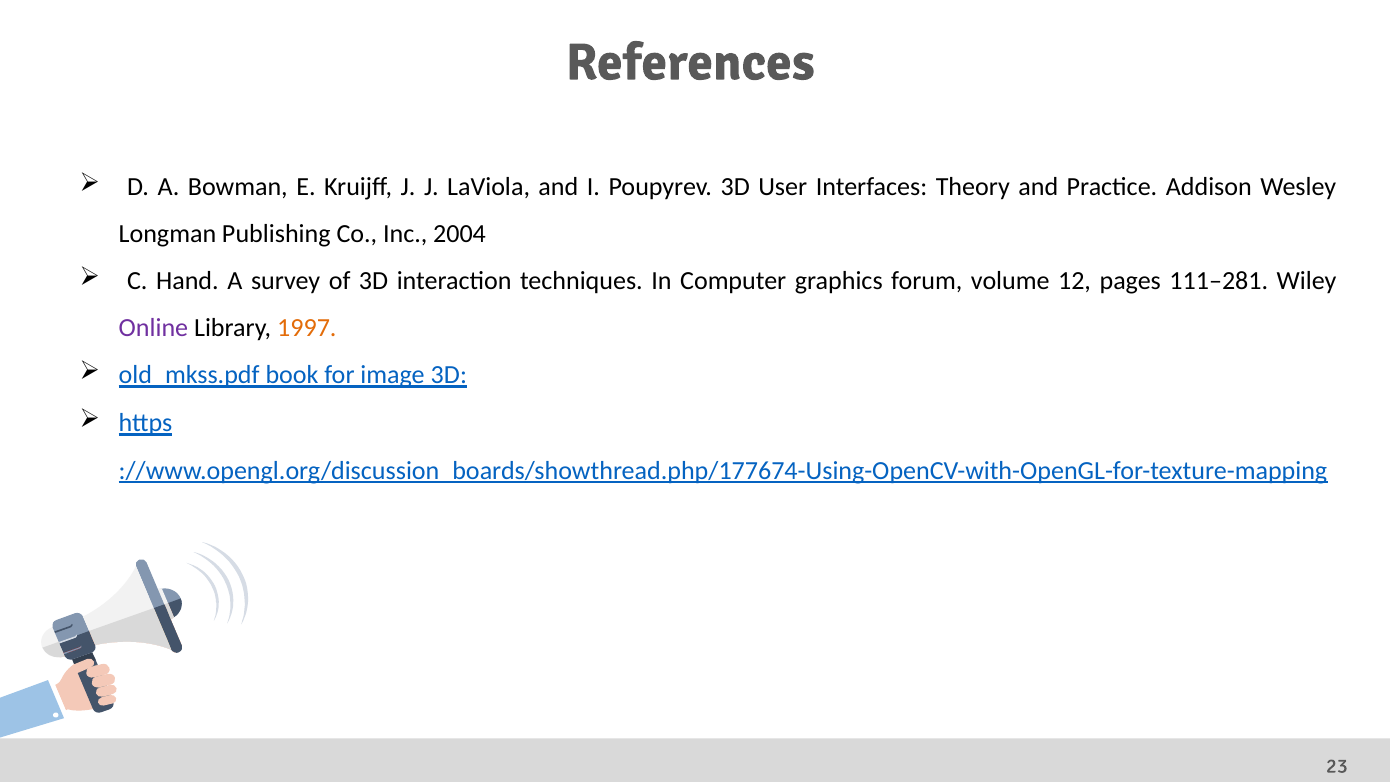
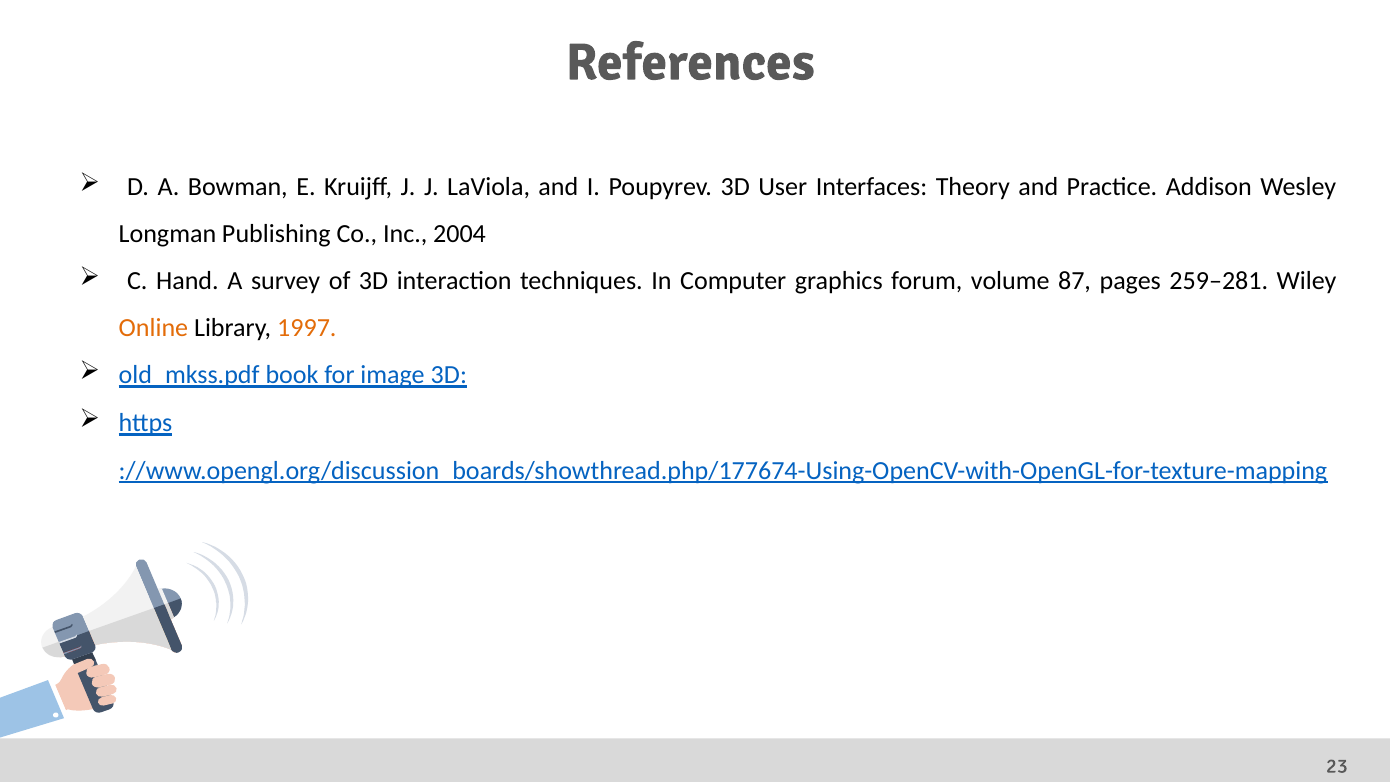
12: 12 -> 87 (1075, 281)
111–281: 111–281 -> 259–281 (1219, 281)
Online colour: purple -> orange (153, 328)
